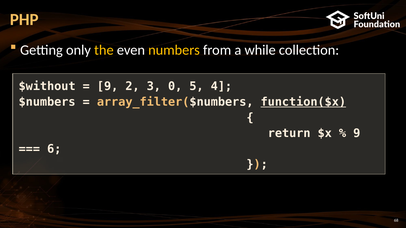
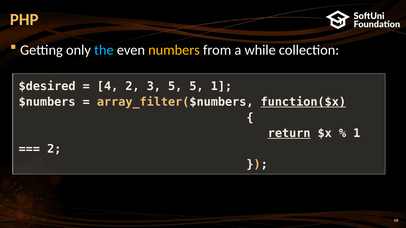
the colour: yellow -> light blue (104, 50)
$without: $without -> $desired (47, 87)
9: 9 -> 4 (108, 87)
3 0: 0 -> 5 (175, 87)
5 4: 4 -> 1 (221, 87)
return underline: none -> present (289, 133)
9: 9 -> 1 (357, 133)
6: 6 -> 2 (54, 149)
